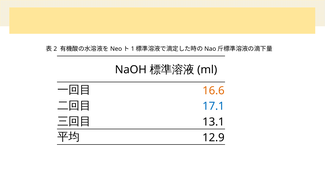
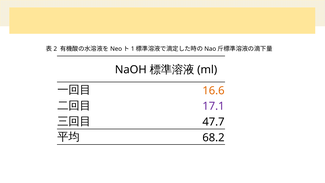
17.1 colour: blue -> purple (213, 106)
13.1: 13.1 -> 47.7 (213, 122)
12.9: 12.9 -> 68.2 (213, 137)
